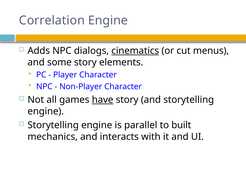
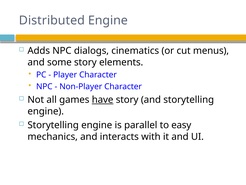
Correlation: Correlation -> Distributed (52, 20)
cinematics underline: present -> none (135, 51)
built: built -> easy (181, 125)
